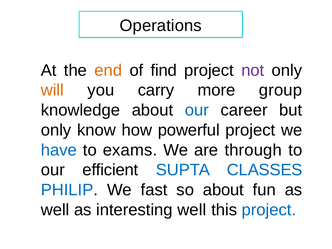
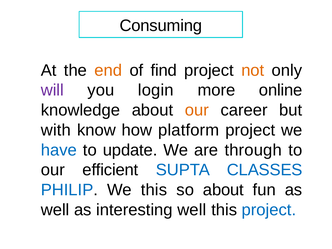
Operations: Operations -> Consuming (161, 26)
not colour: purple -> orange (253, 70)
will colour: orange -> purple (52, 90)
carry: carry -> login (156, 90)
group: group -> online (281, 90)
our colour: blue -> orange (197, 110)
only: only -> with (56, 130)
powerful: powerful -> platform (189, 130)
exams: exams -> update (130, 150)
We fast: fast -> this (154, 190)
